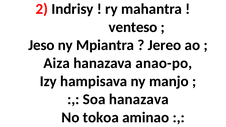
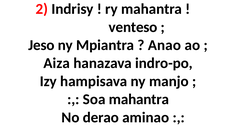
Jereo: Jereo -> Anao (164, 45)
anao-po: anao-po -> indro-po (164, 63)
Soa hanazava: hanazava -> mahantra (139, 99)
tokoa: tokoa -> derao (101, 117)
